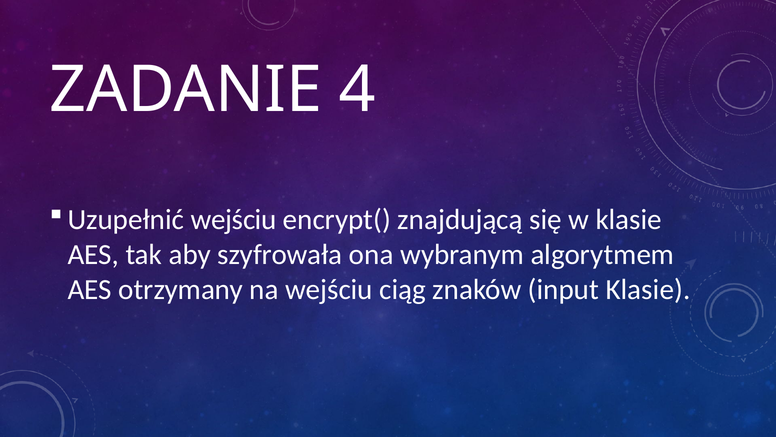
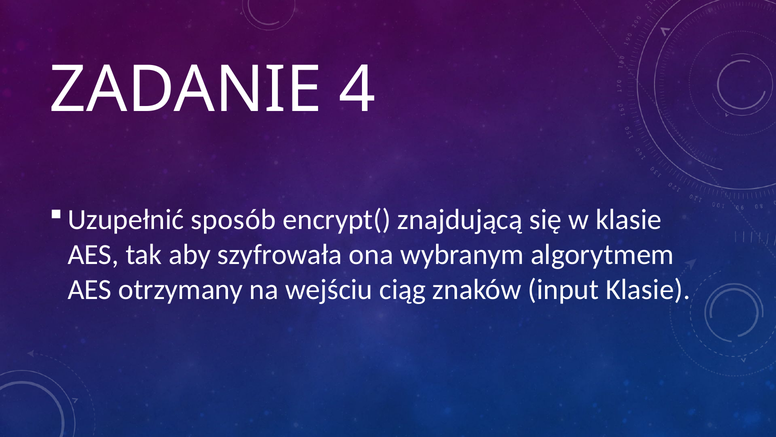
Uzupełnić wejściu: wejściu -> sposób (233, 220)
